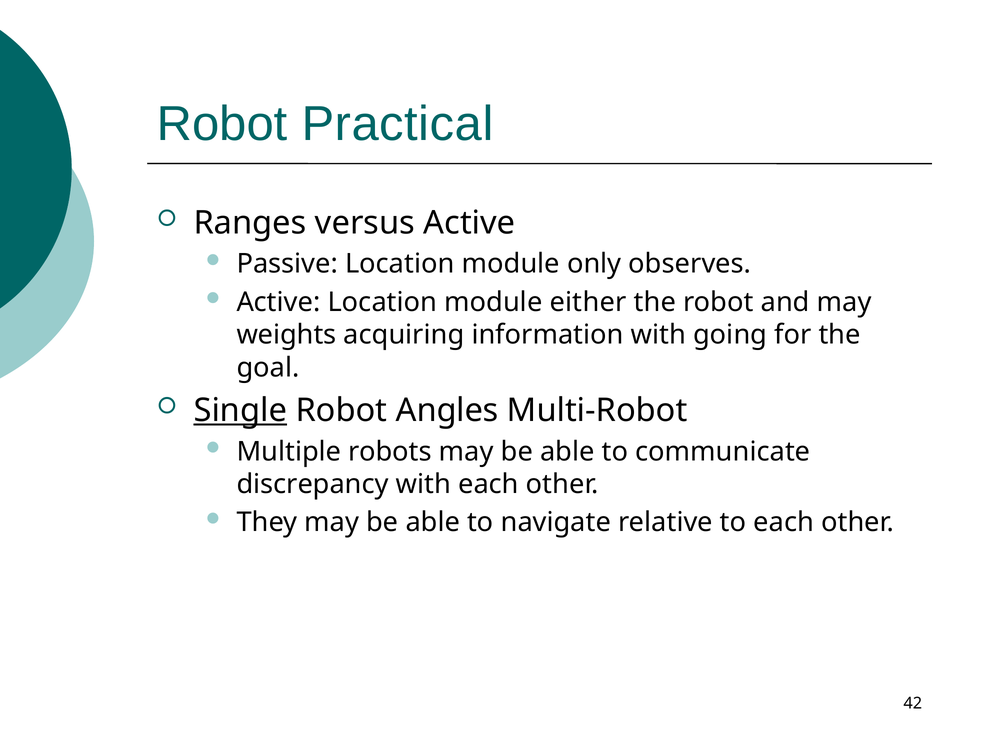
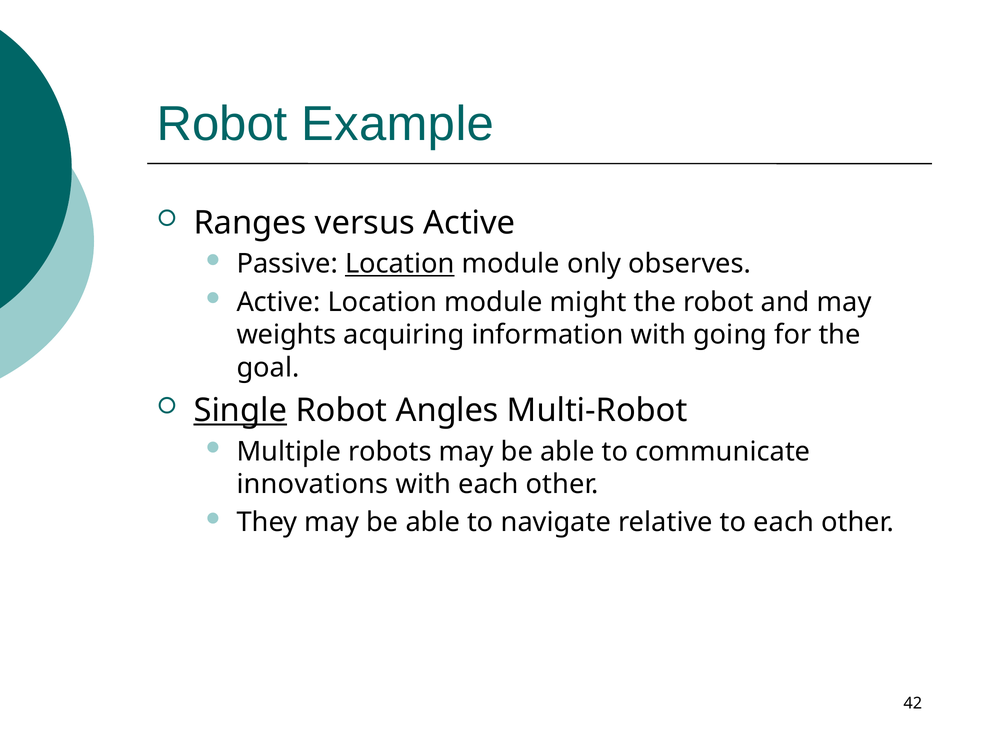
Practical: Practical -> Example (398, 124)
Location underline: none -> present (400, 264)
either: either -> might (588, 302)
discrepancy: discrepancy -> innovations (312, 484)
